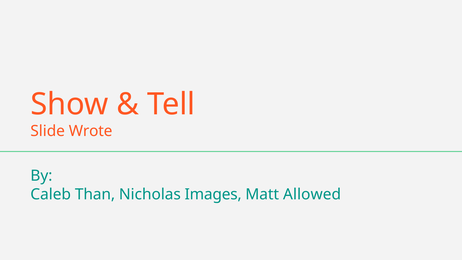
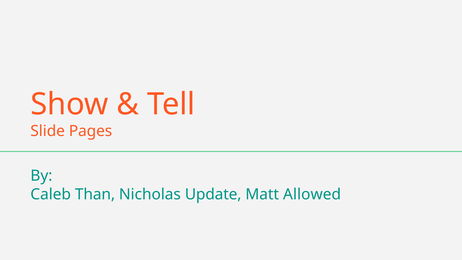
Wrote: Wrote -> Pages (91, 131)
Images: Images -> Update (213, 194)
